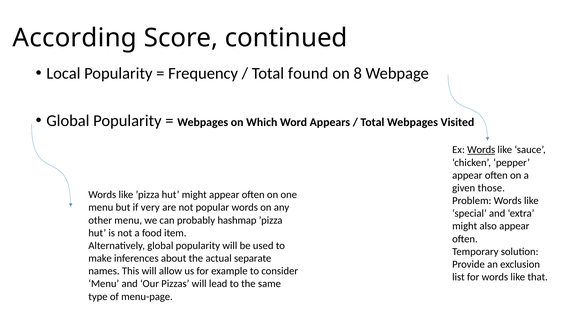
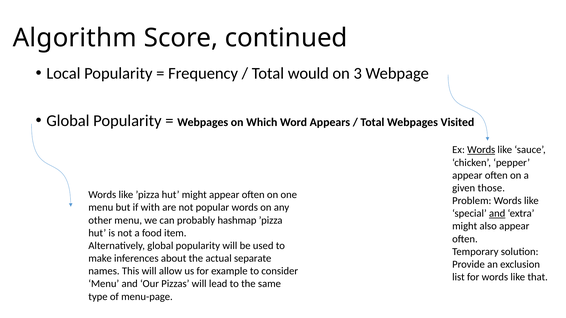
According: According -> Algorithm (75, 38)
found: found -> would (308, 73)
8: 8 -> 3 (358, 73)
very: very -> with (150, 208)
and underline: none -> present (497, 214)
